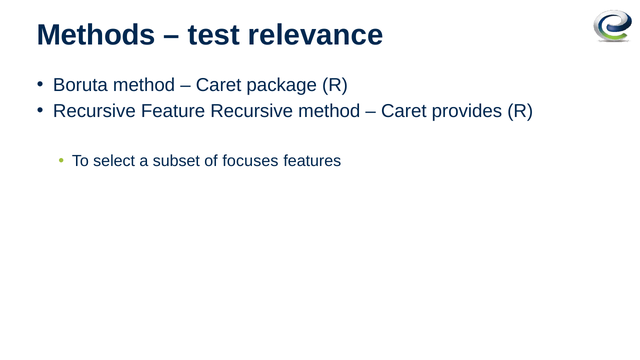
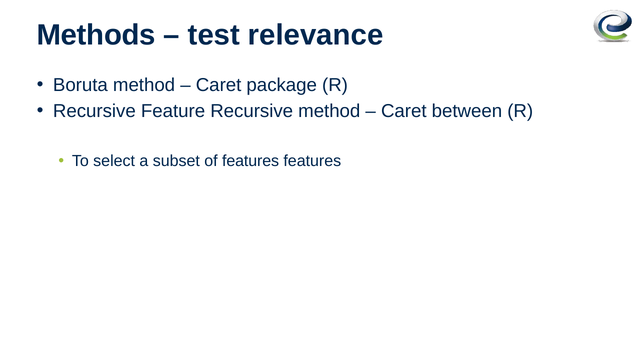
provides: provides -> between (467, 111)
of focuses: focuses -> features (251, 161)
